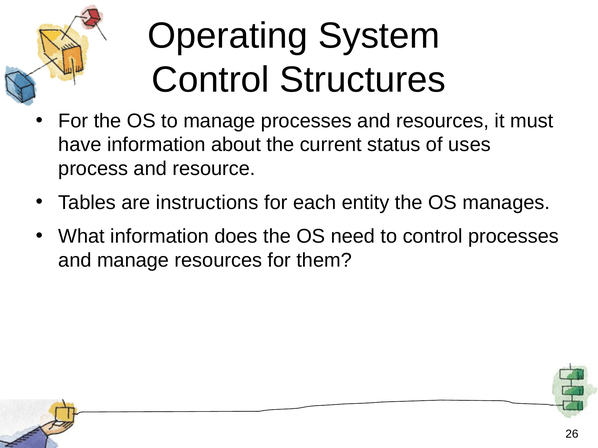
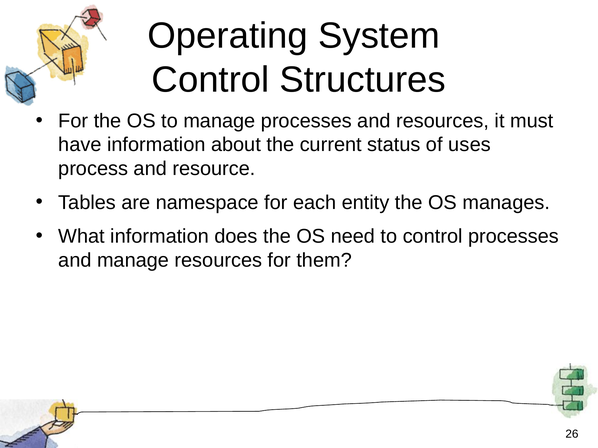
instructions: instructions -> namespace (207, 203)
